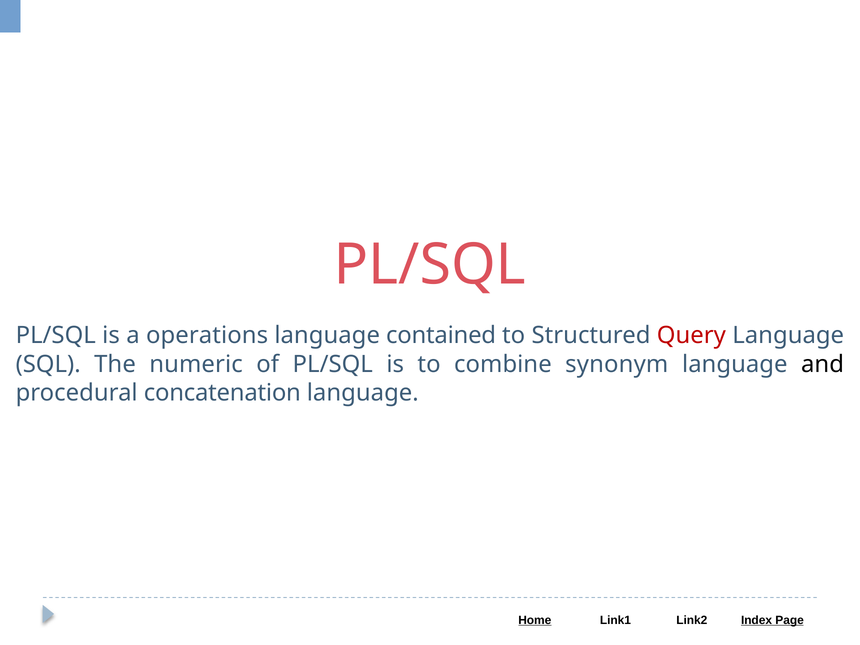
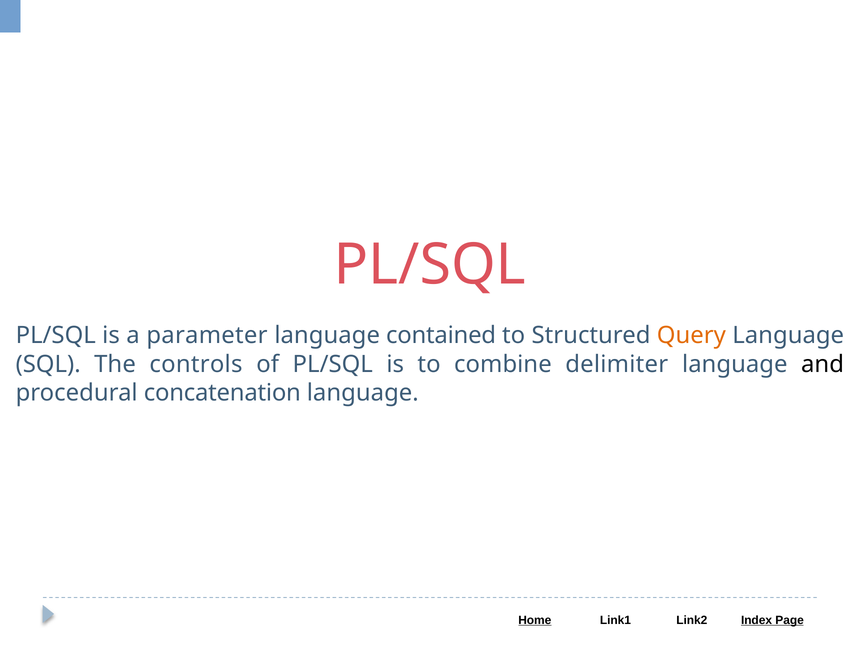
operations: operations -> parameter (207, 336)
Query colour: red -> orange (691, 336)
numeric: numeric -> controls (196, 364)
synonym: synonym -> delimiter (617, 364)
